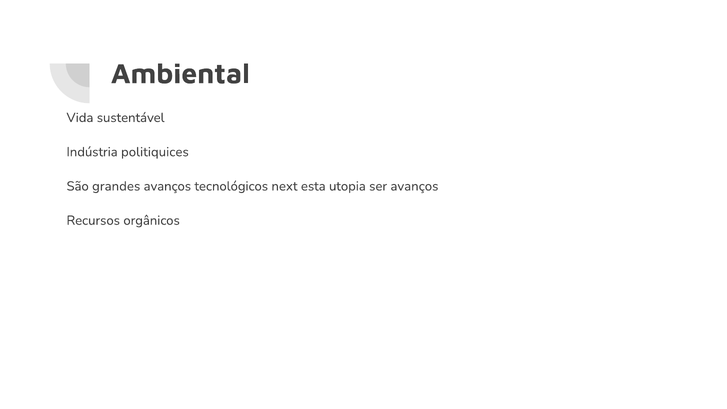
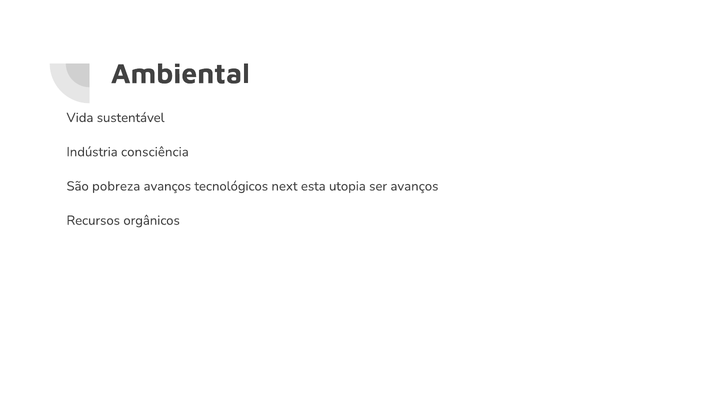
politiquices: politiquices -> consciência (155, 152)
grandes: grandes -> pobreza (116, 186)
